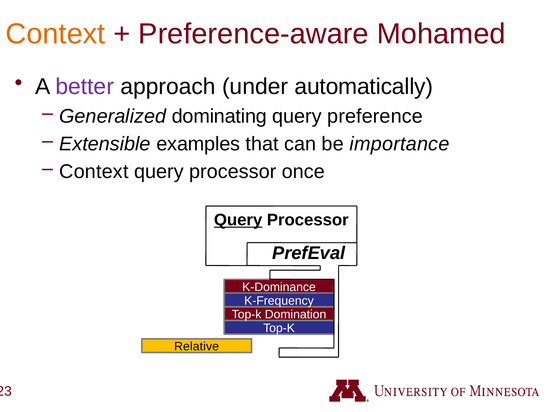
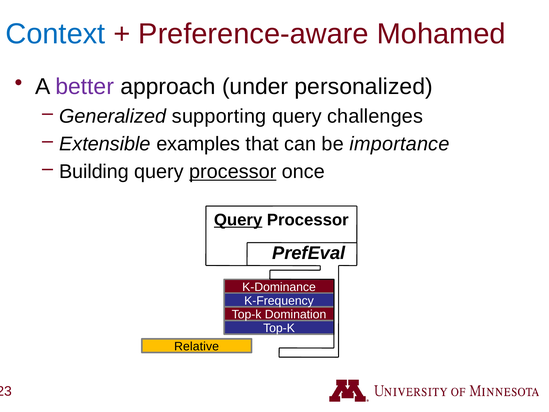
Context colour: orange -> blue (55, 34)
automatically: automatically -> personalized (364, 87)
dominating: dominating -> supporting (219, 116)
preference: preference -> challenges (375, 116)
Context: Context -> Building (94, 172)
processor underline: none -> present (233, 172)
